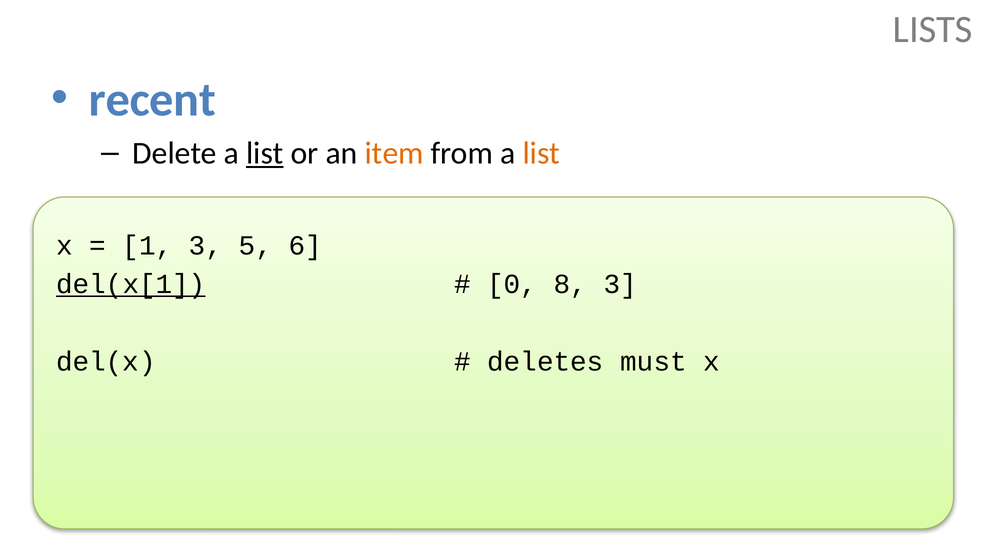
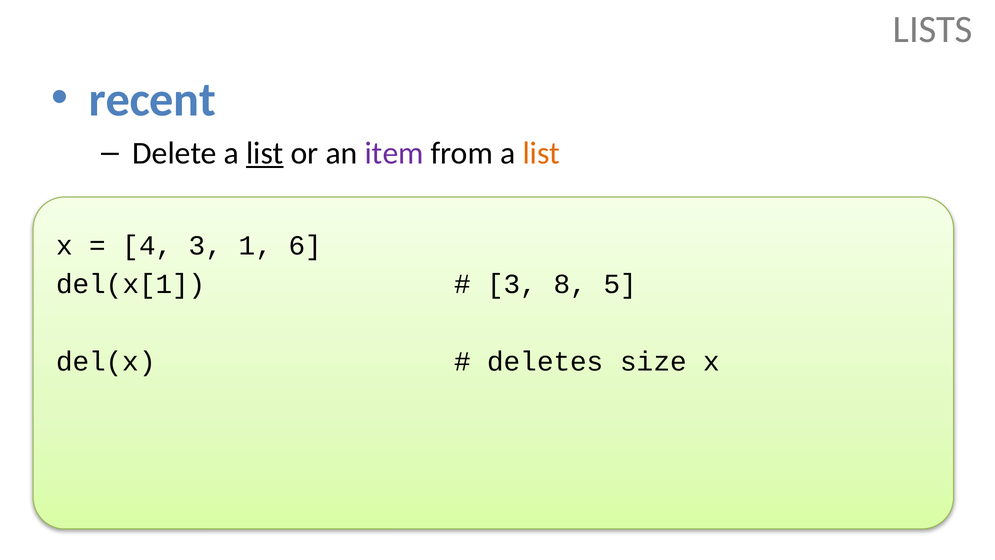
item colour: orange -> purple (394, 153)
1: 1 -> 4 (147, 245)
5: 5 -> 1 (256, 245)
del(x[1 underline: present -> none (131, 284)
0: 0 -> 3 (512, 284)
8 3: 3 -> 5 (620, 284)
must: must -> size (654, 362)
